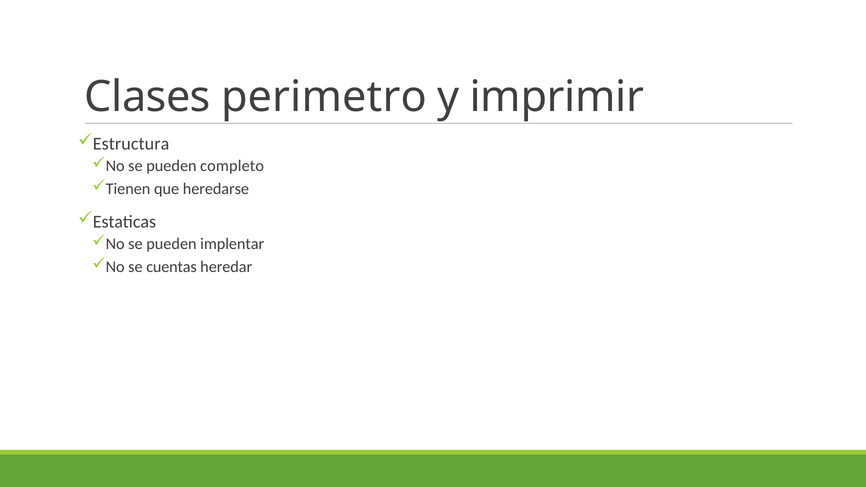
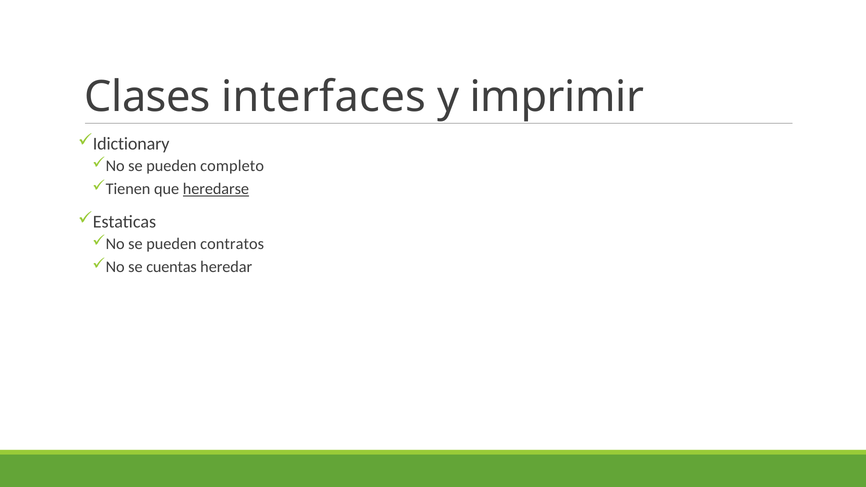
perimetro: perimetro -> interfaces (324, 97)
Estructura: Estructura -> Idictionary (131, 144)
heredarse underline: none -> present (216, 189)
implentar: implentar -> contratos (232, 244)
